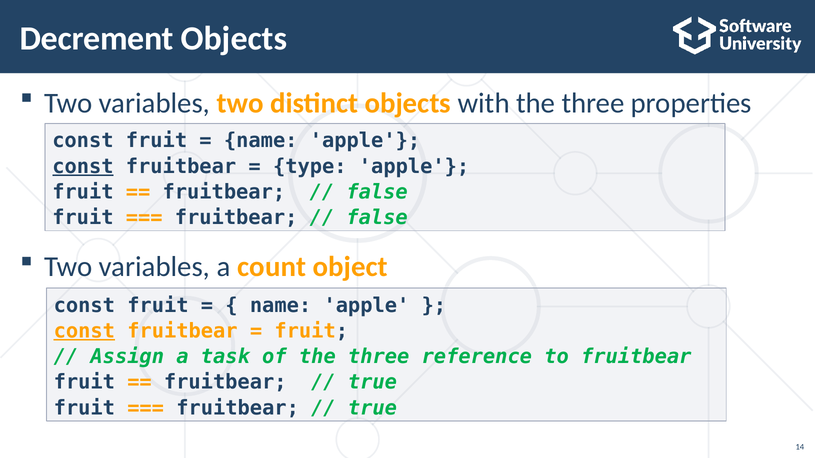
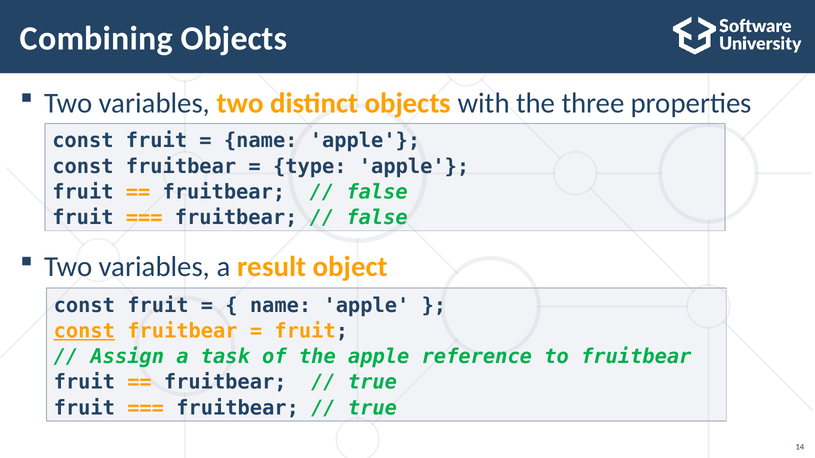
Decrement: Decrement -> Combining (96, 39)
const underline: present -> none (83, 167)
count: count -> result (272, 267)
of the three: three -> apple (379, 357)
